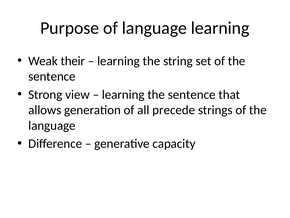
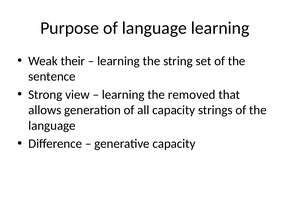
learning the sentence: sentence -> removed (192, 94)
all precede: precede -> capacity (174, 110)
